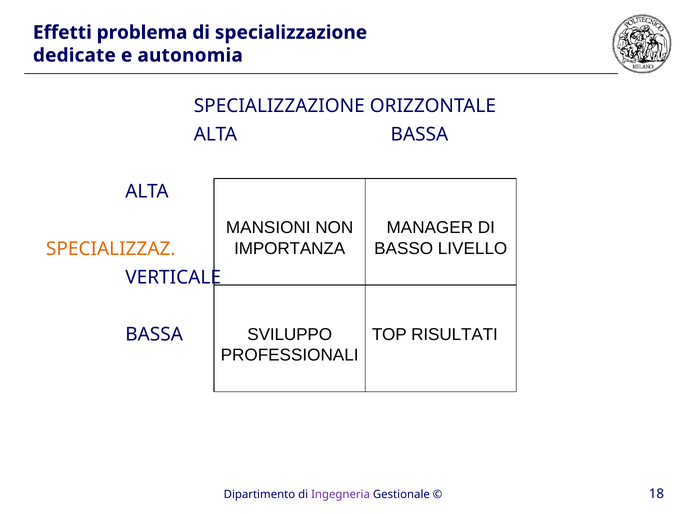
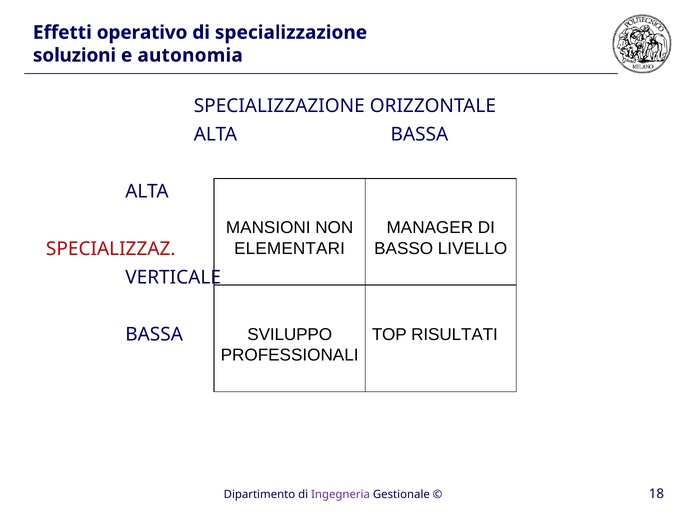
problema: problema -> operativo (142, 32)
dedicate: dedicate -> soluzioni (75, 55)
IMPORTANZA: IMPORTANZA -> ELEMENTARI (290, 248)
SPECIALIZZAZ colour: orange -> red (111, 249)
